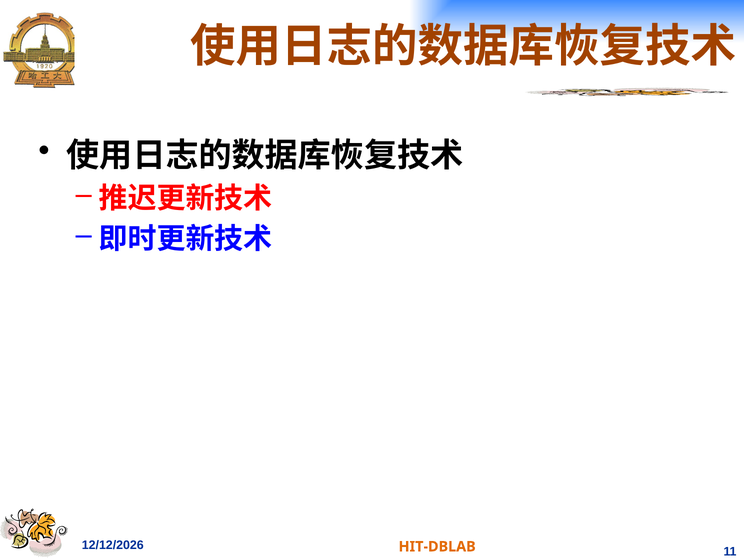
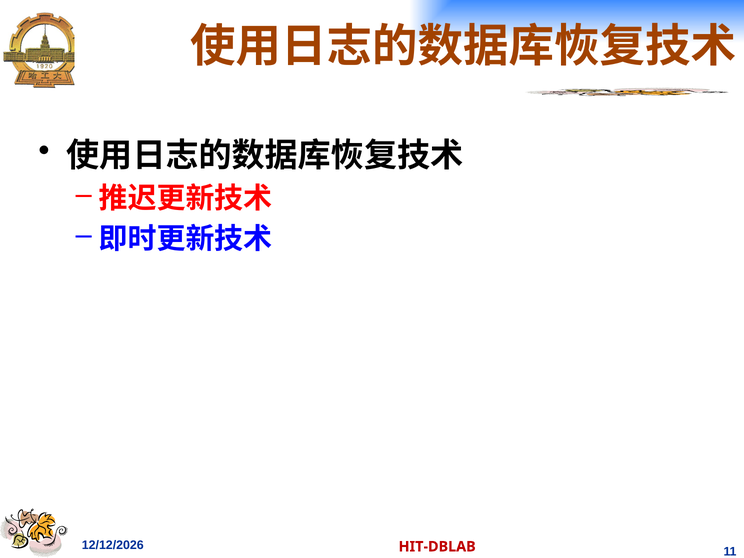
HIT-DBLAB colour: orange -> red (437, 547)
